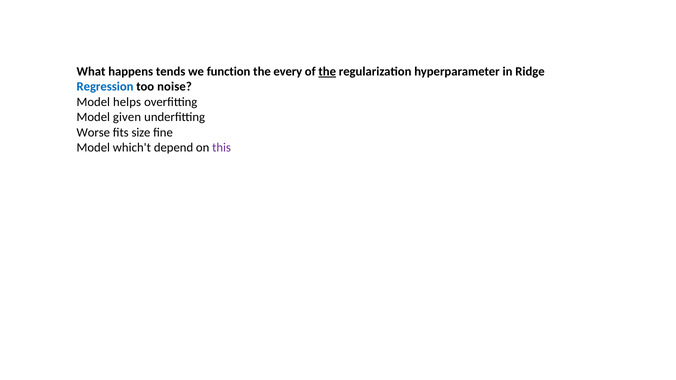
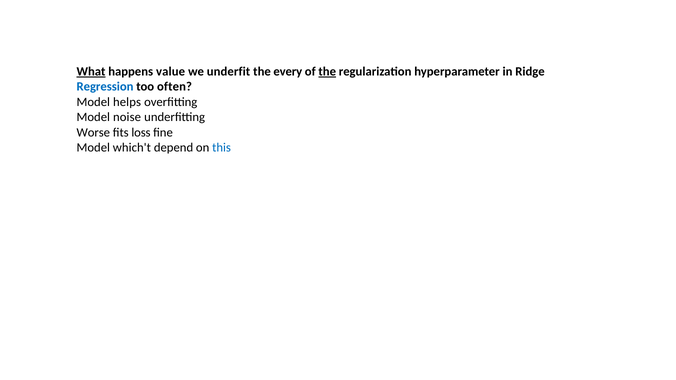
What underline: none -> present (91, 72)
tends: tends -> value (171, 72)
function: function -> underfit (229, 72)
noise: noise -> often (174, 87)
given: given -> noise (127, 117)
size: size -> loss (141, 132)
this colour: purple -> blue (222, 148)
